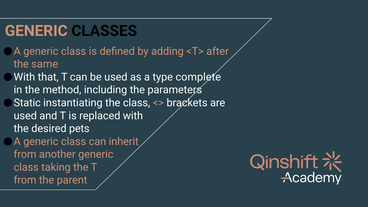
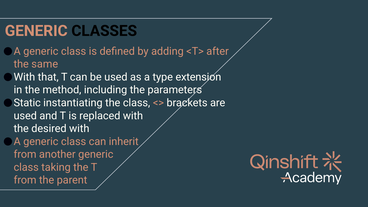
complete: complete -> extension (198, 77)
desired pets: pets -> with (79, 129)
